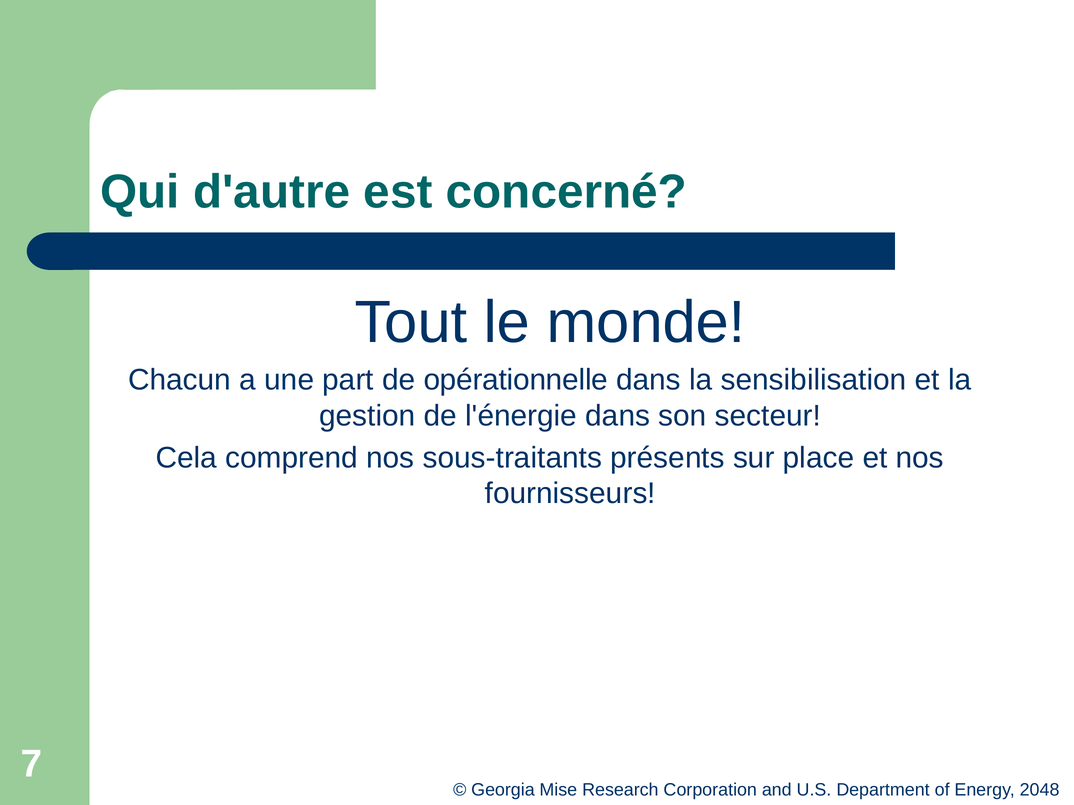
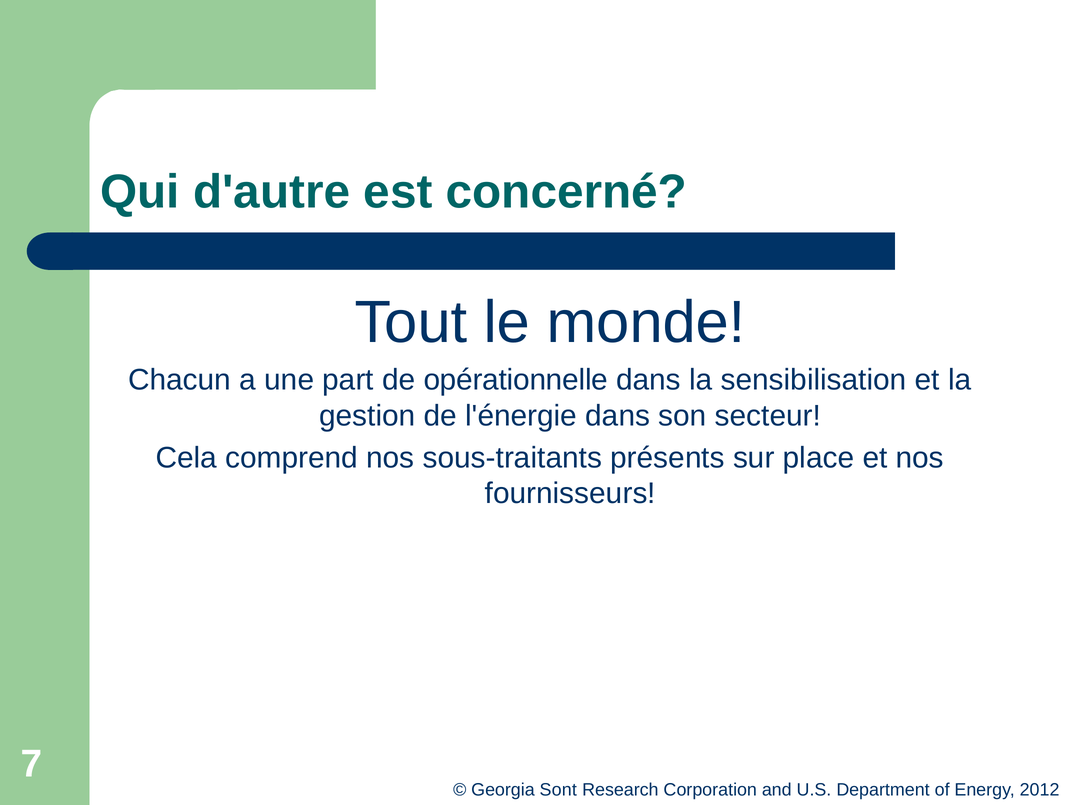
Mise: Mise -> Sont (558, 790)
2048: 2048 -> 2012 (1040, 790)
